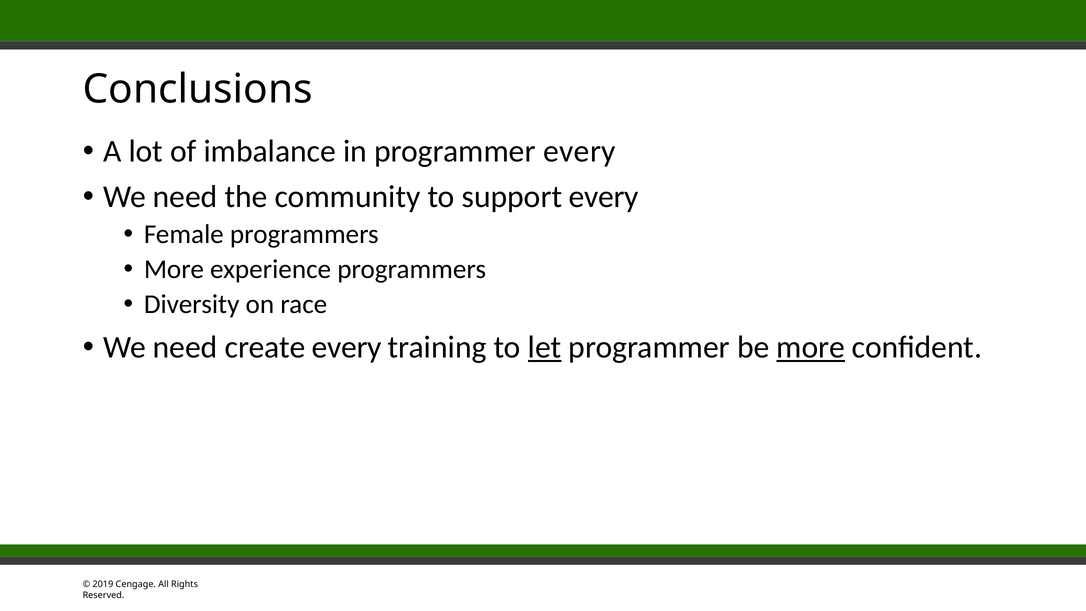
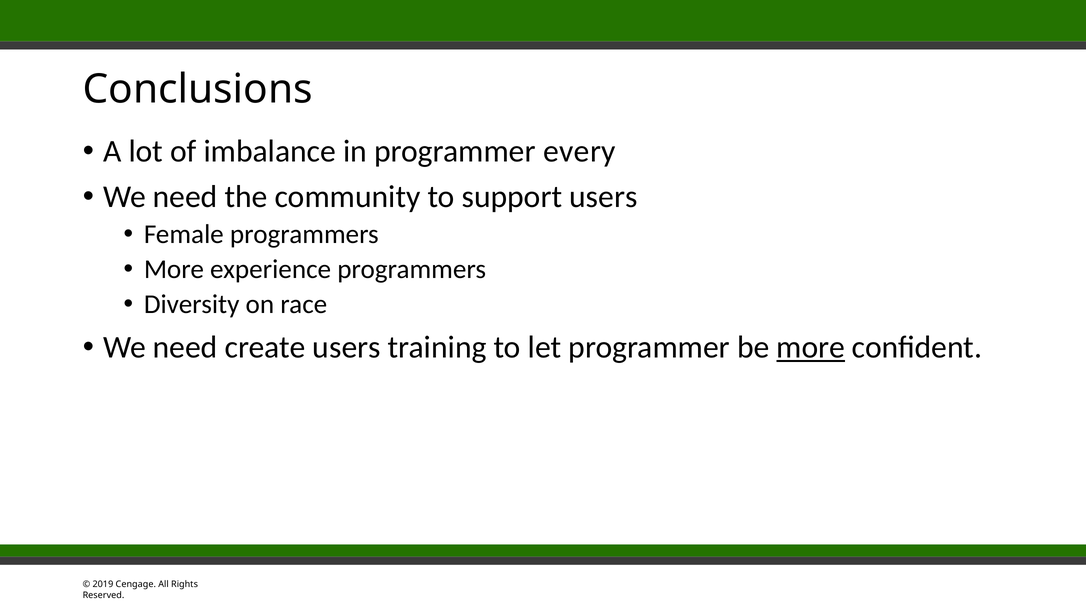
support every: every -> users (603, 197)
create every: every -> users (347, 347)
let underline: present -> none (545, 347)
